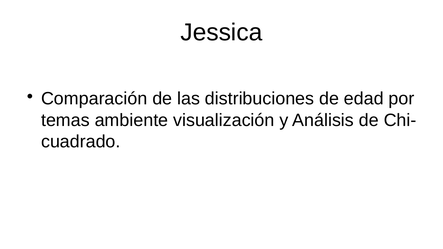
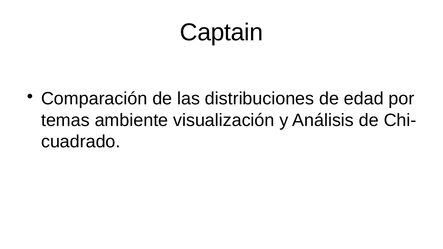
Jessica: Jessica -> Captain (222, 32)
